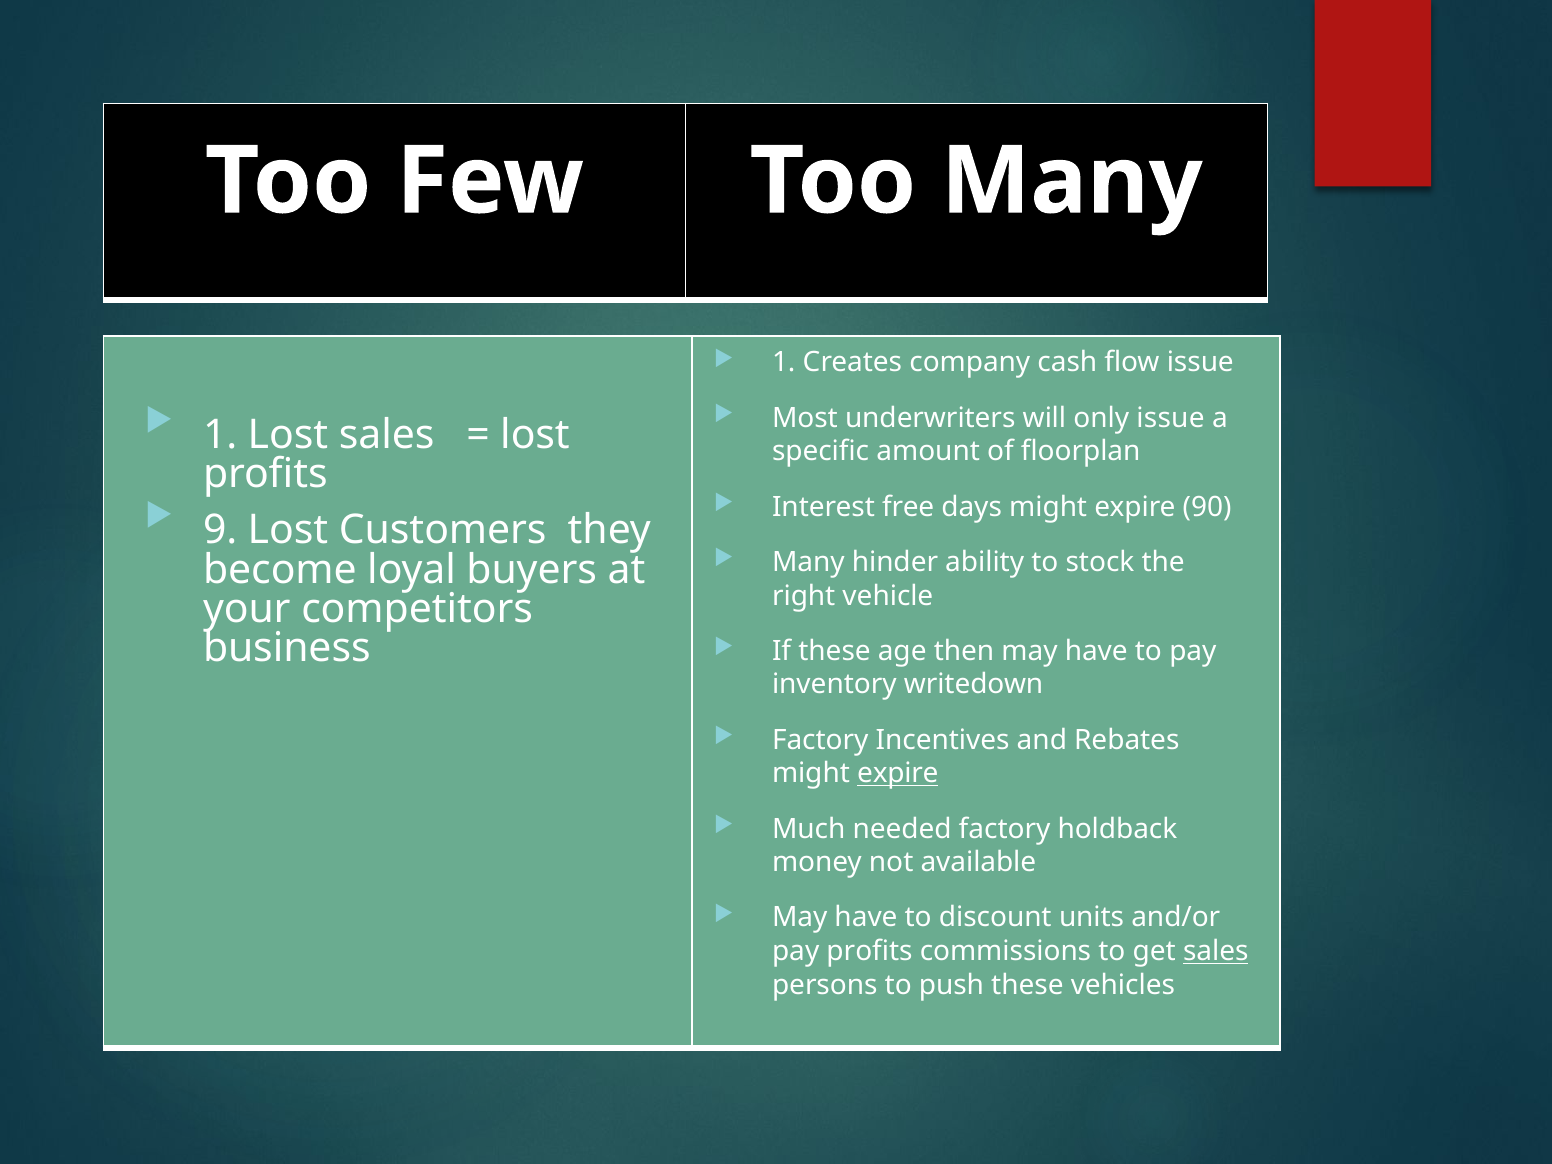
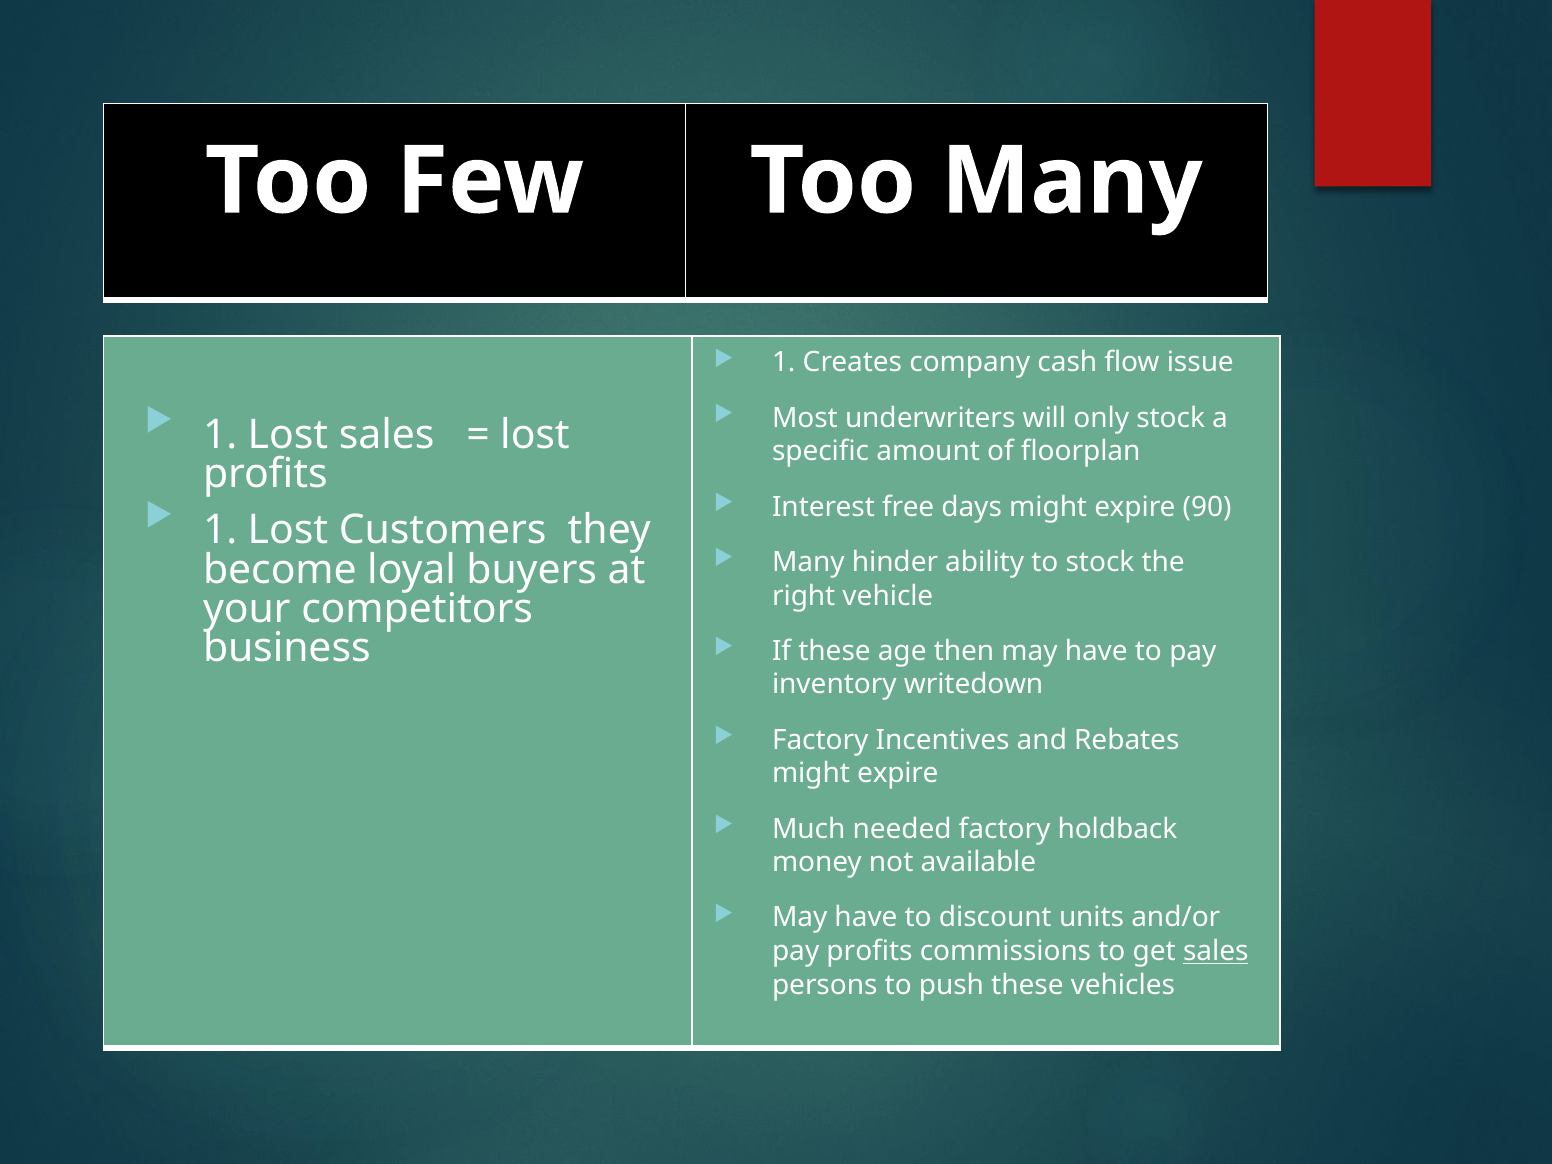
only issue: issue -> stock (1171, 418)
9: 9 -> 1 (220, 530)
expire underline: present -> none (898, 774)
